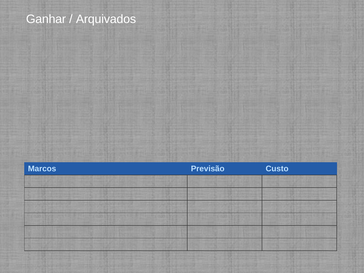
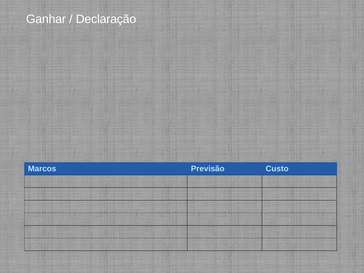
Arquivados: Arquivados -> Declaração (106, 19)
